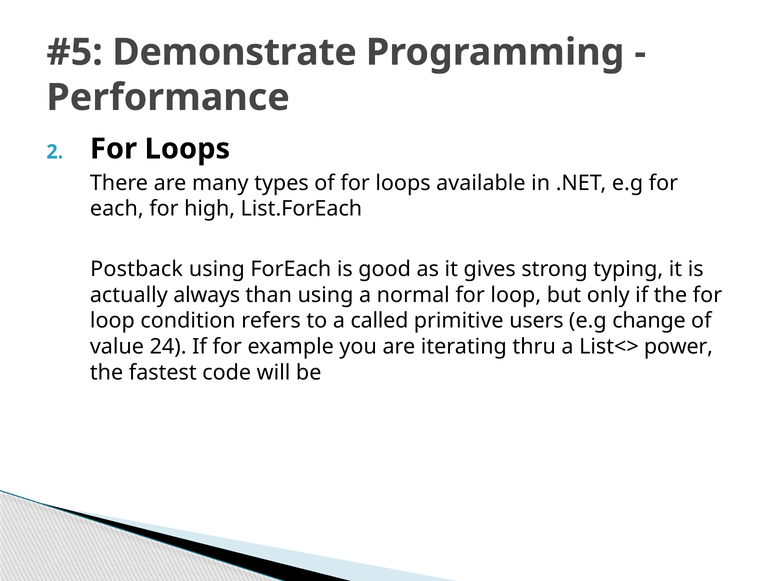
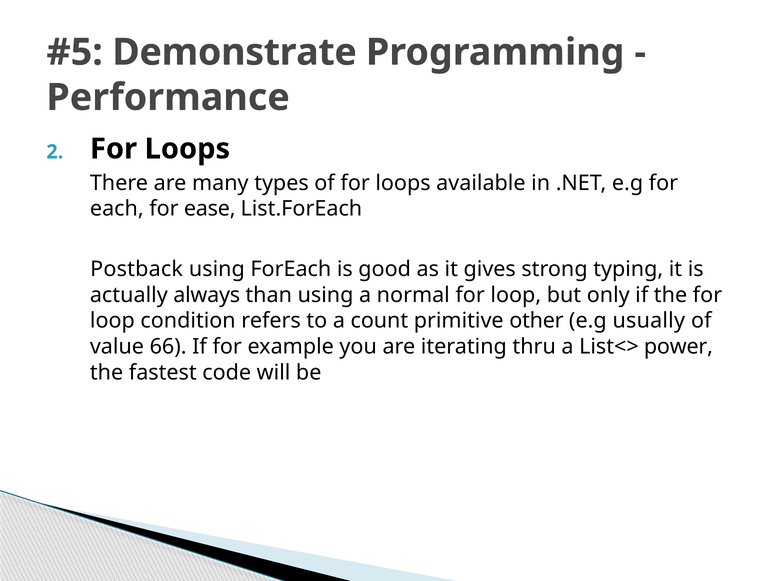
high: high -> ease (210, 209)
called: called -> count (379, 321)
users: users -> other (536, 321)
change: change -> usually (649, 321)
24: 24 -> 66 (168, 347)
